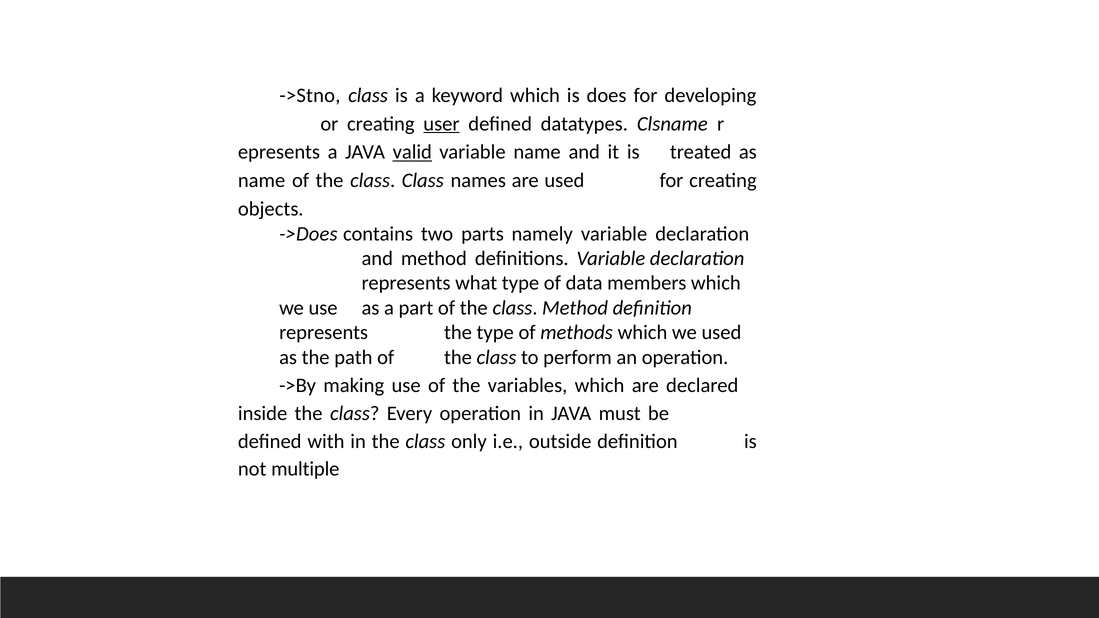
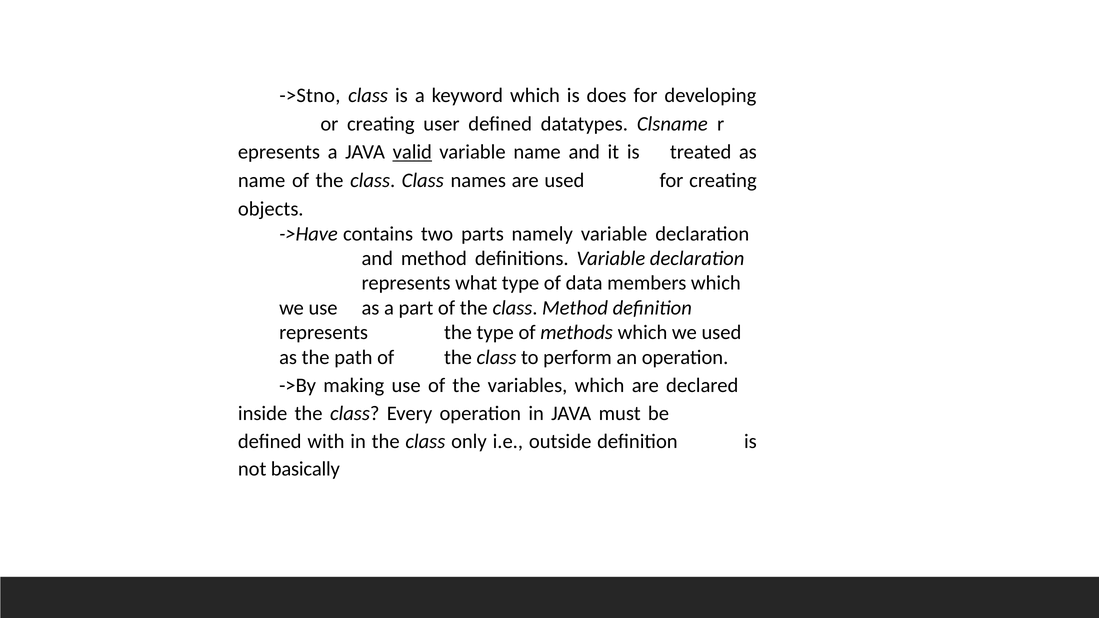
user underline: present -> none (441, 124)
->Does: ->Does -> ->Have (308, 234)
multiple: multiple -> basically (305, 469)
